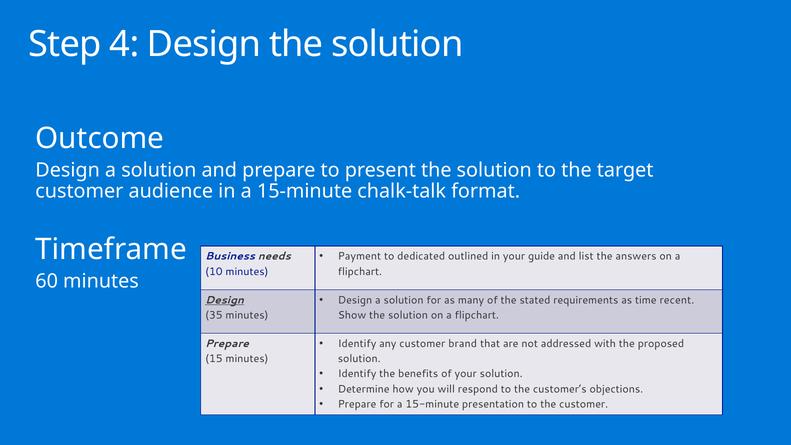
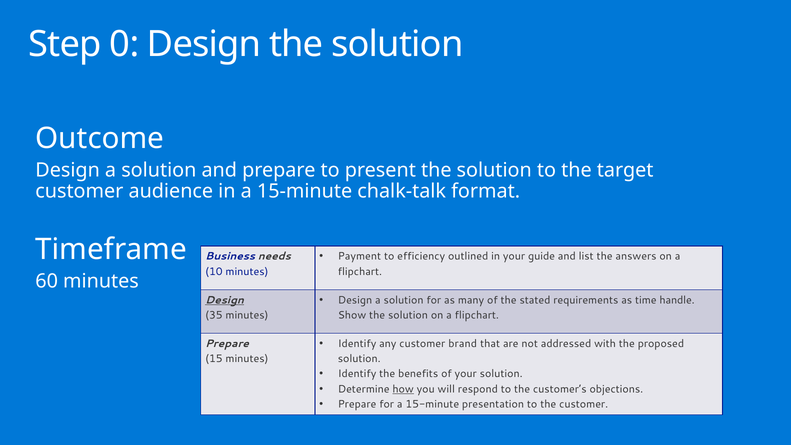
4: 4 -> 0 (125, 44)
dedicated: dedicated -> efficiency (421, 256)
recent: recent -> handle (677, 300)
how underline: none -> present (403, 389)
